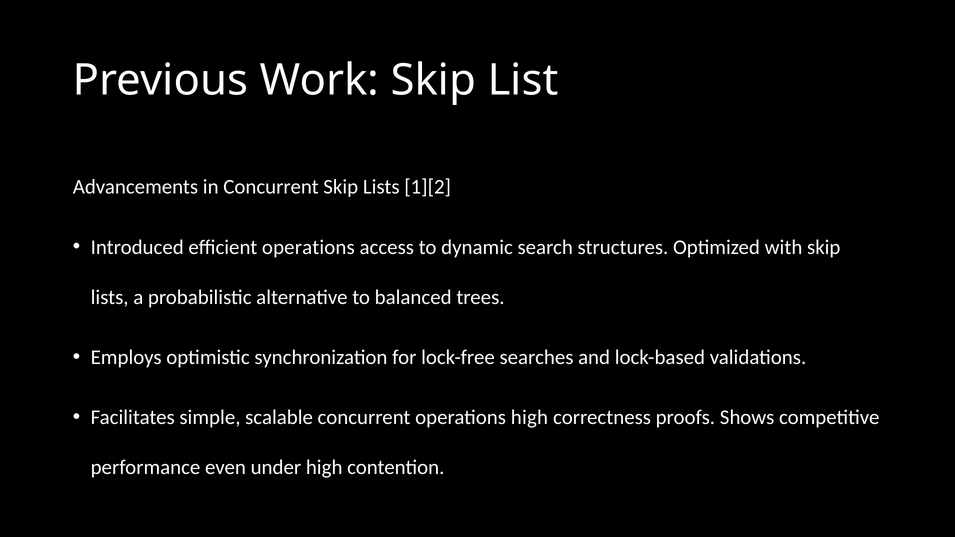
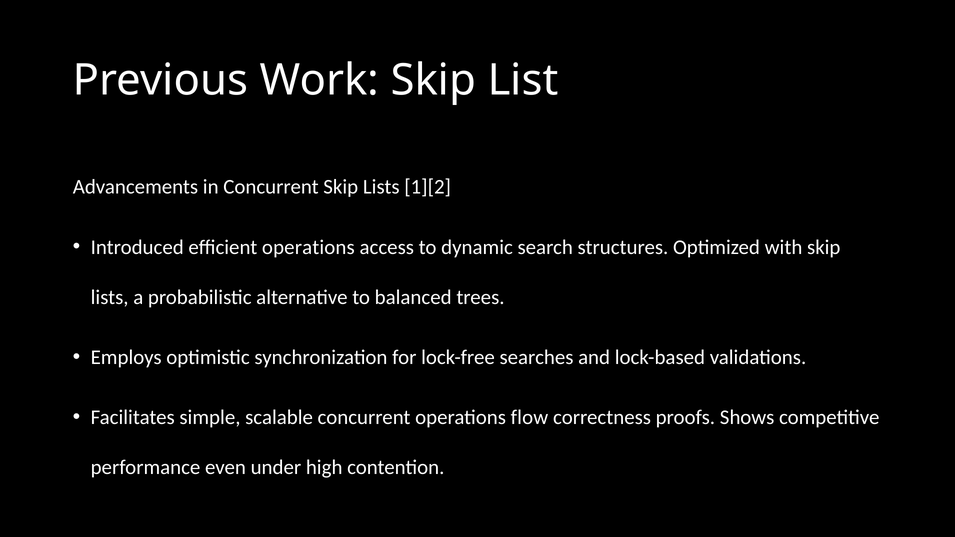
operations high: high -> flow (529, 418)
